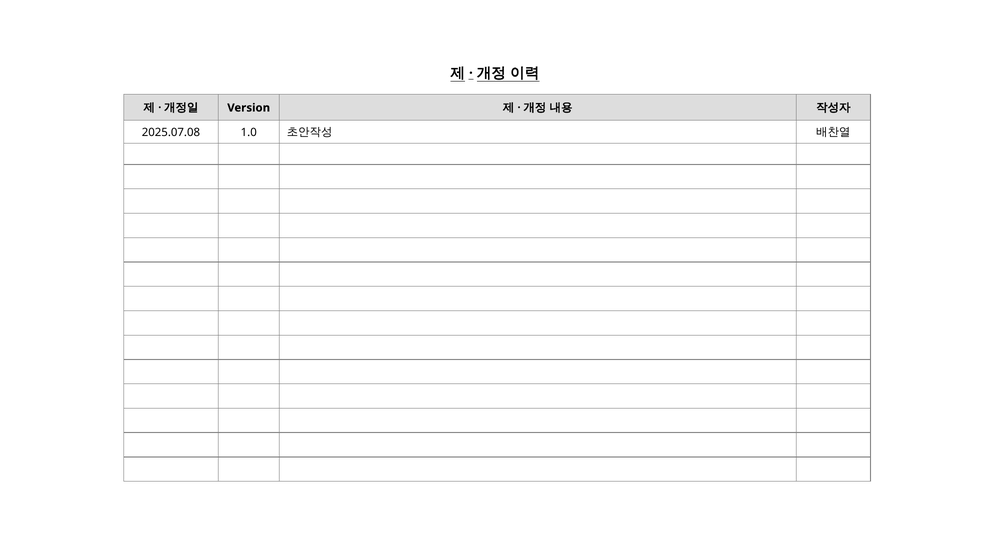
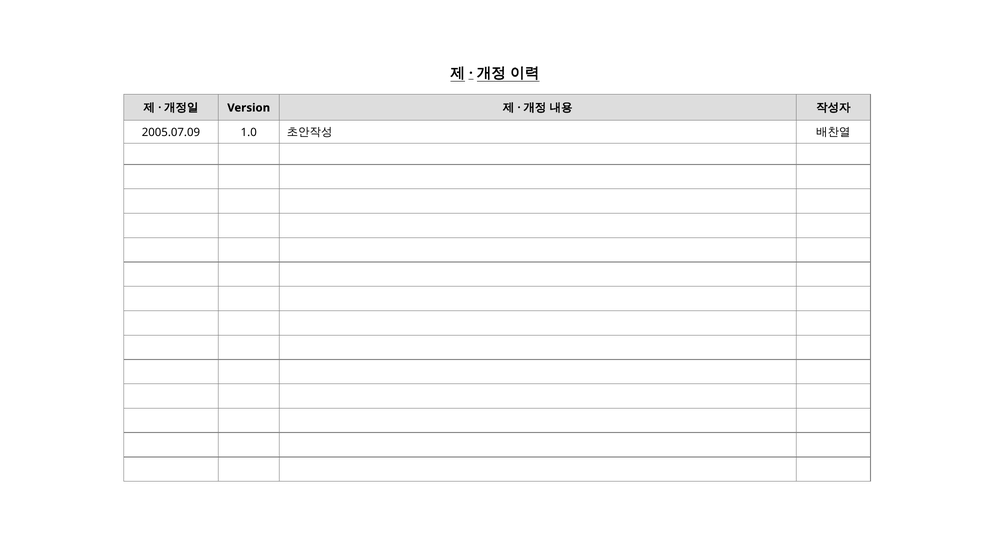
2025.07.08: 2025.07.08 -> 2005.07.09 (171, 132)
